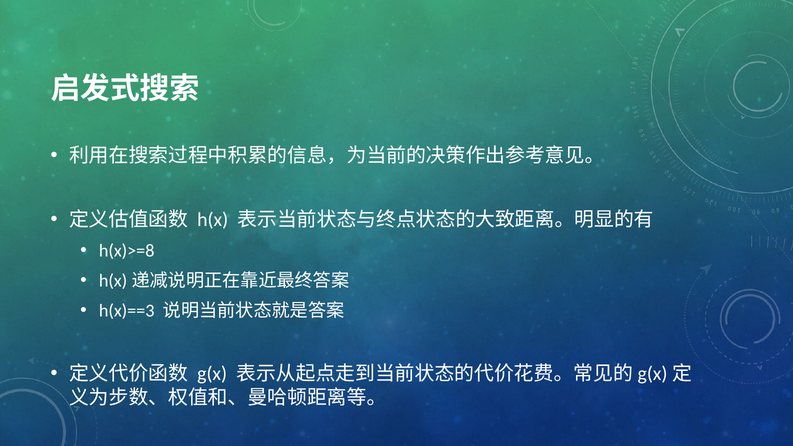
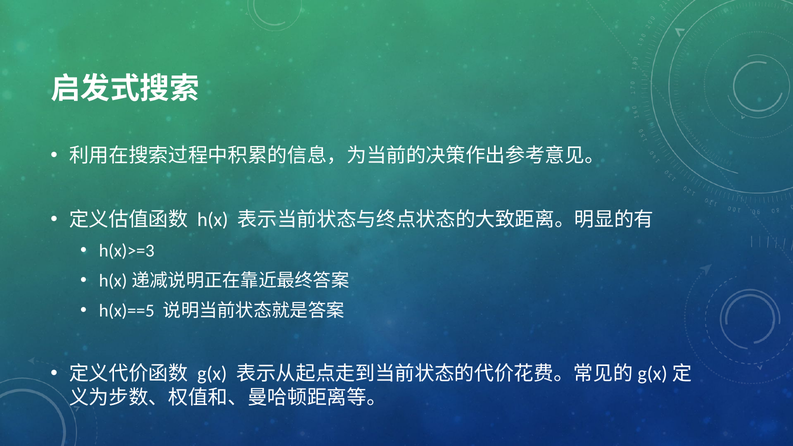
h(x)>=8: h(x)>=8 -> h(x)>=3 (127, 251)
h(x)==3: h(x)==3 -> h(x)==5 (127, 311)
